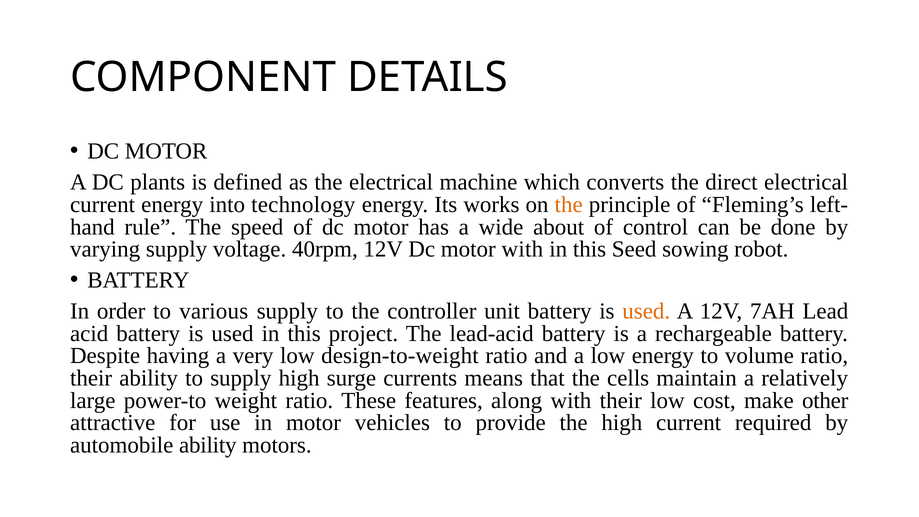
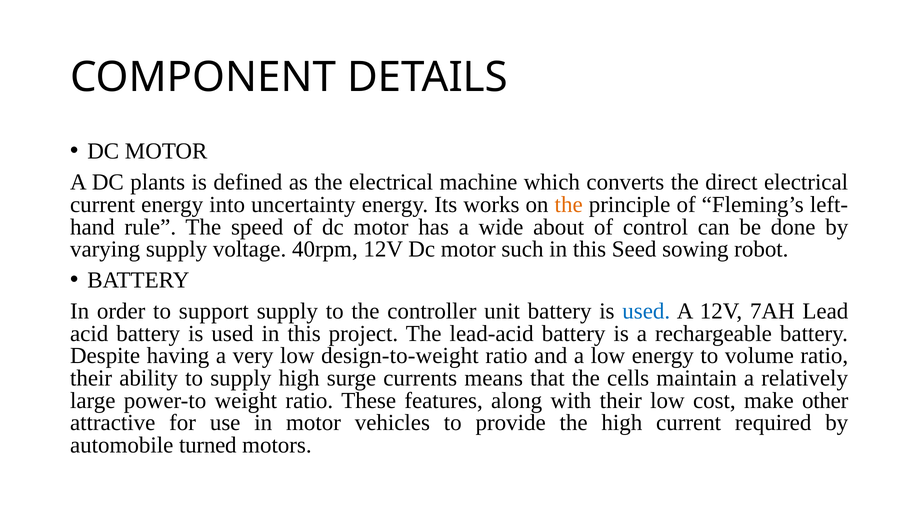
technology: technology -> uncertainty (303, 205)
motor with: with -> such (522, 249)
various: various -> support (214, 311)
used colour: orange -> blue (646, 311)
automobile ability: ability -> turned (208, 445)
